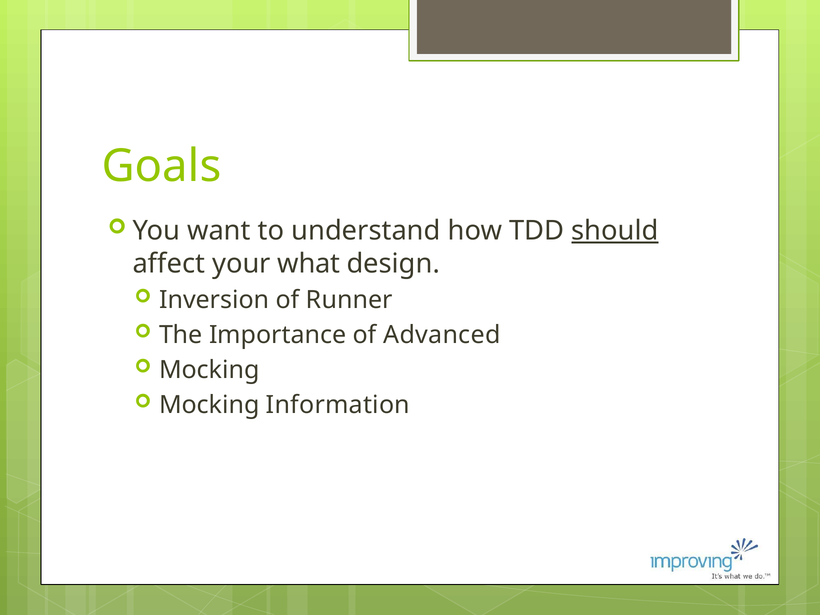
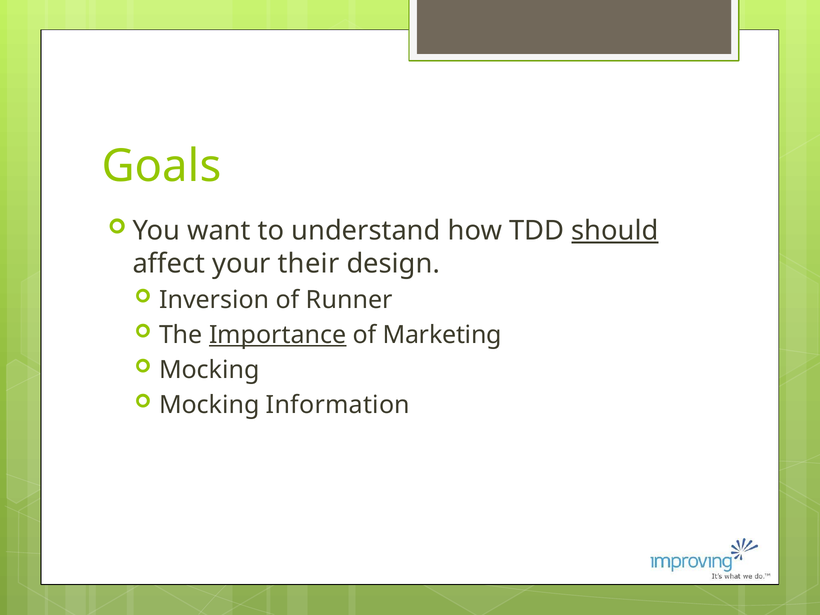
what: what -> their (309, 264)
Importance underline: none -> present (278, 335)
Advanced: Advanced -> Marketing (442, 335)
